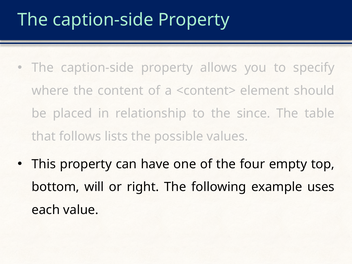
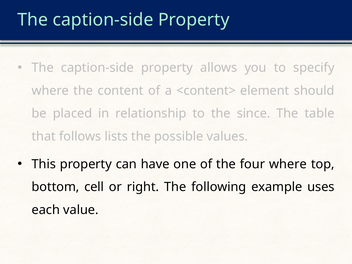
four empty: empty -> where (288, 164)
will: will -> cell (94, 187)
